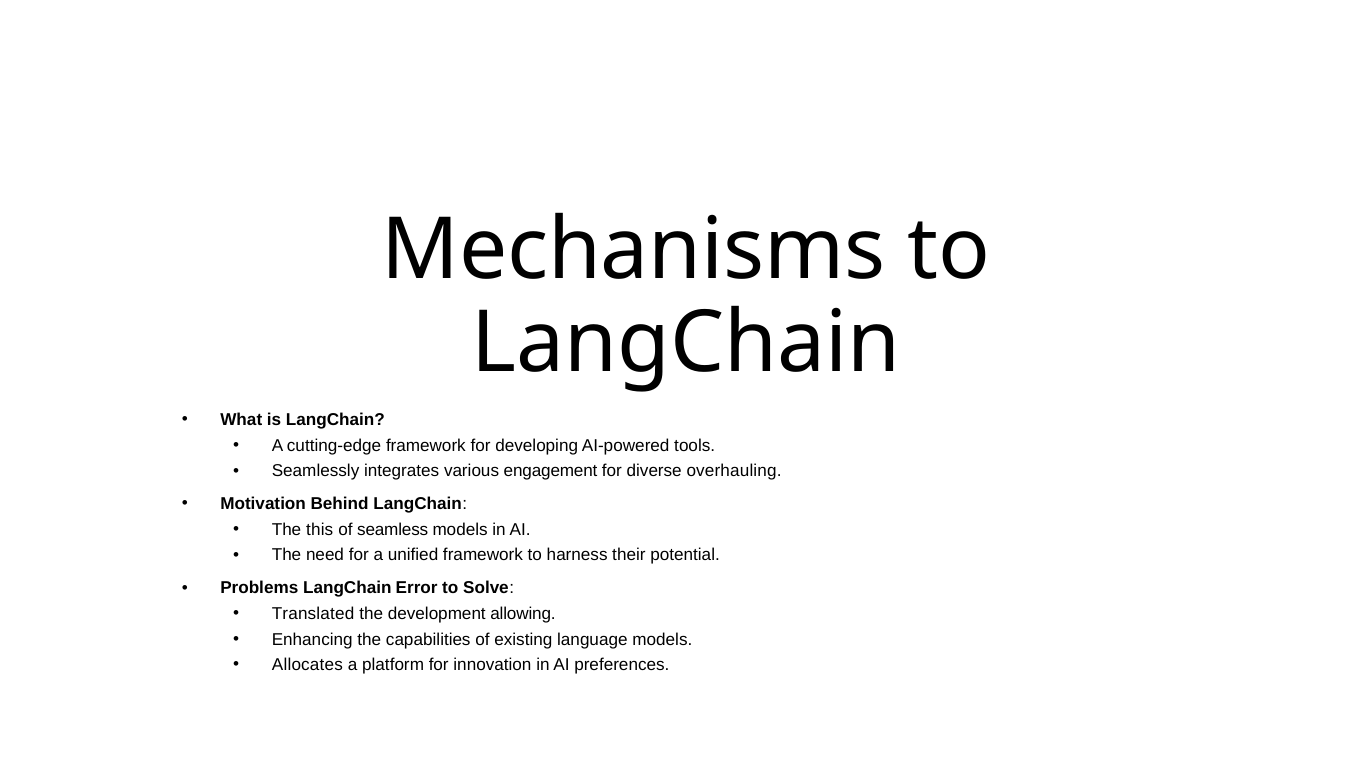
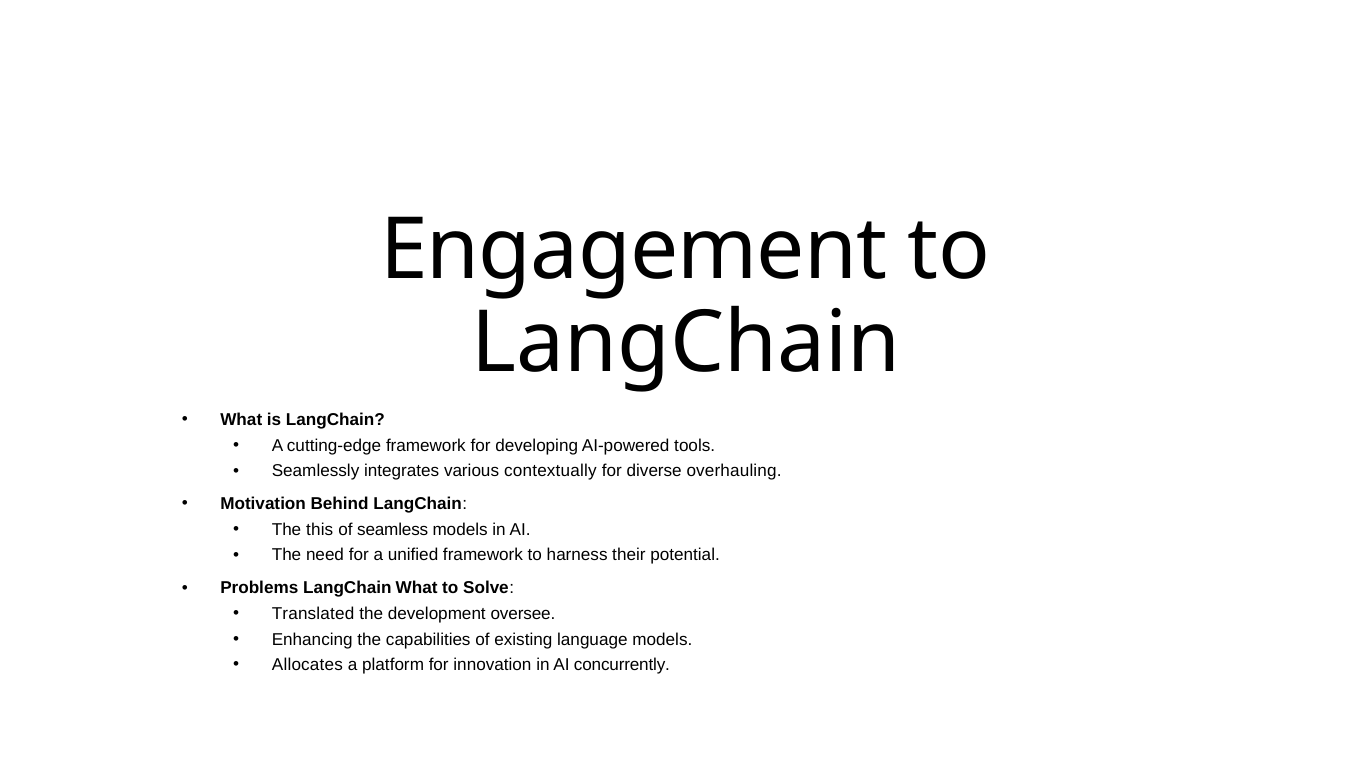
Mechanisms: Mechanisms -> Engagement (634, 250)
engagement: engagement -> contextually (550, 471)
LangChain Error: Error -> What (417, 588)
allowing: allowing -> oversee (523, 614)
preferences: preferences -> concurrently (622, 665)
